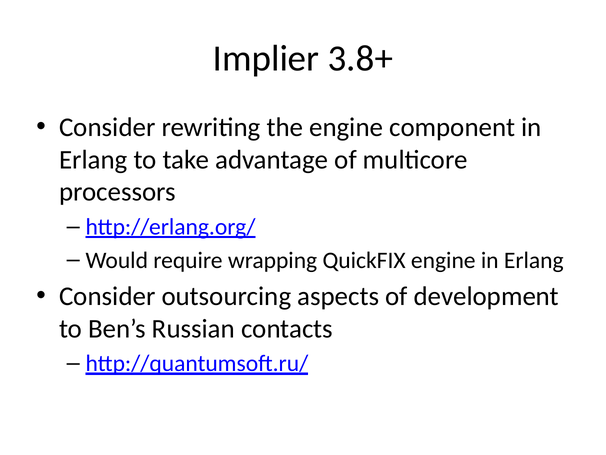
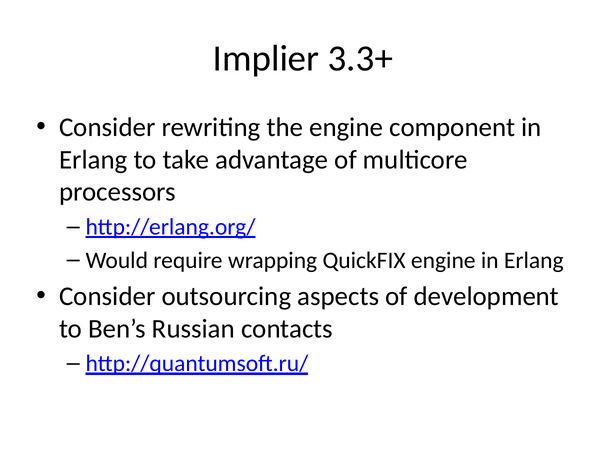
3.8+: 3.8+ -> 3.3+ (360, 59)
